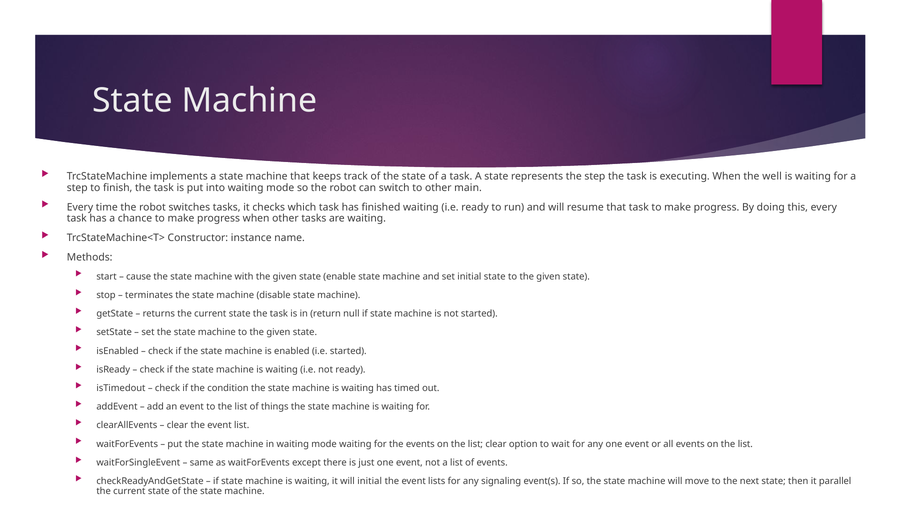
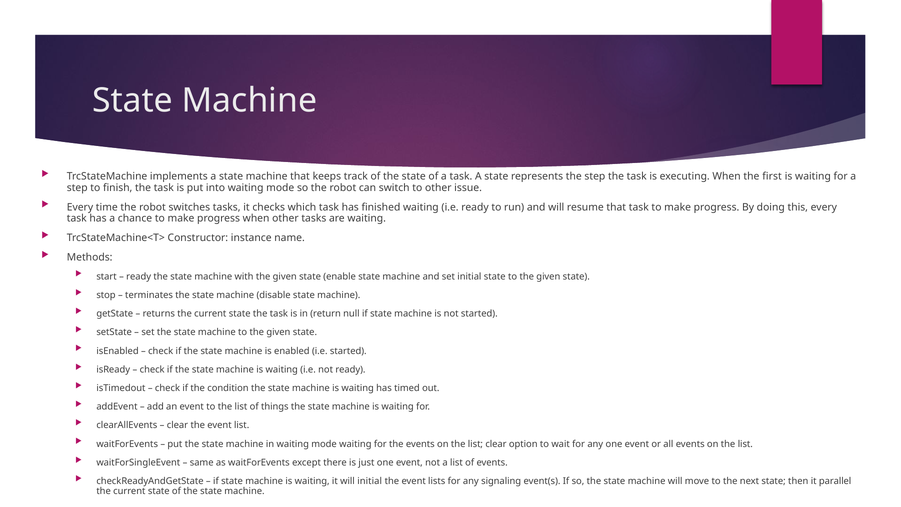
well: well -> first (772, 176)
main: main -> issue (468, 188)
cause: cause -> ready (139, 276)
